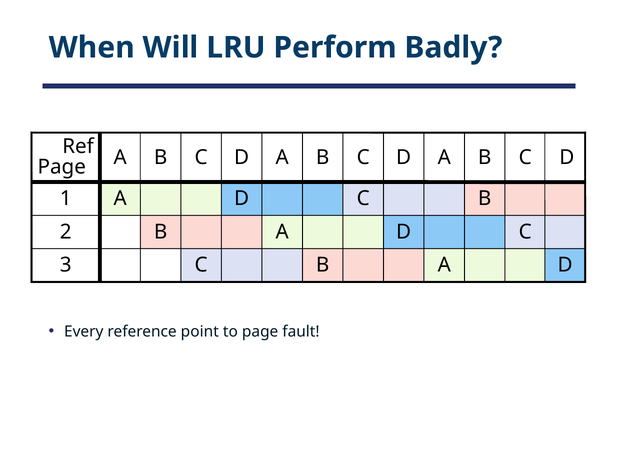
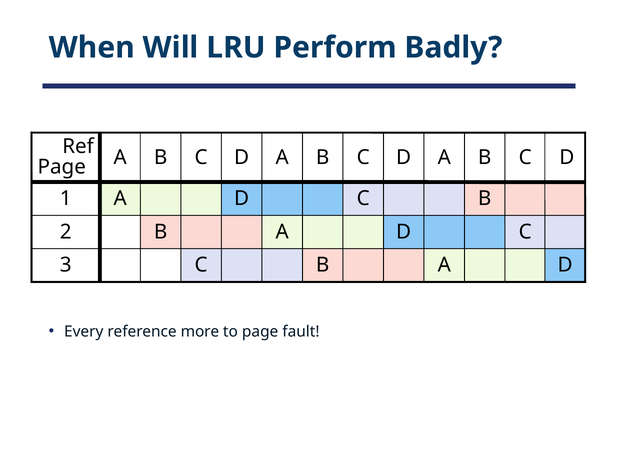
point: point -> more (200, 331)
